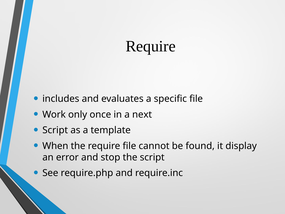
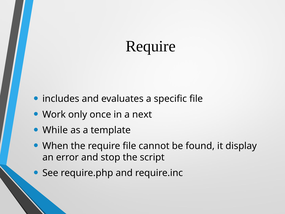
Script: Script -> While (55, 130)
